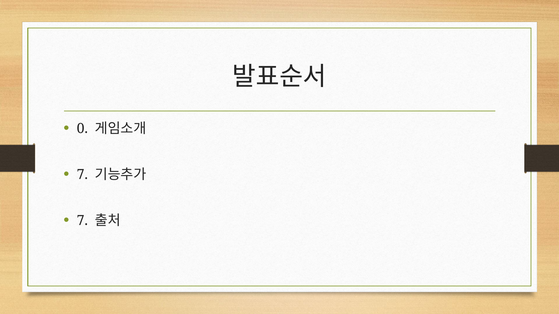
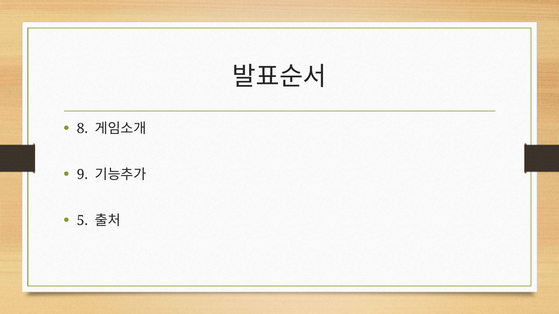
0: 0 -> 8 (82, 129)
7: 7 -> 9 (82, 175)
7: 7 -> 5 (82, 221)
